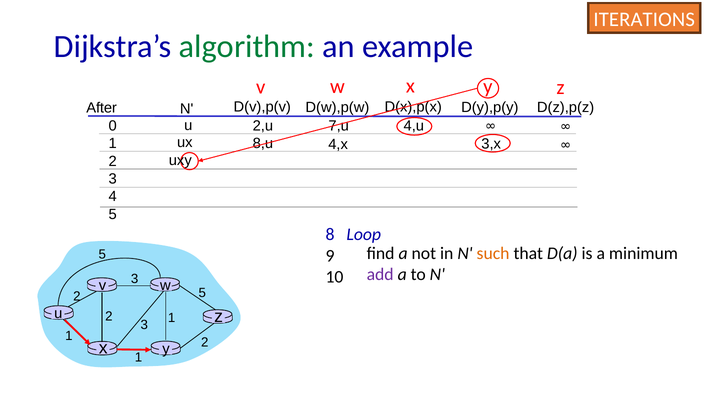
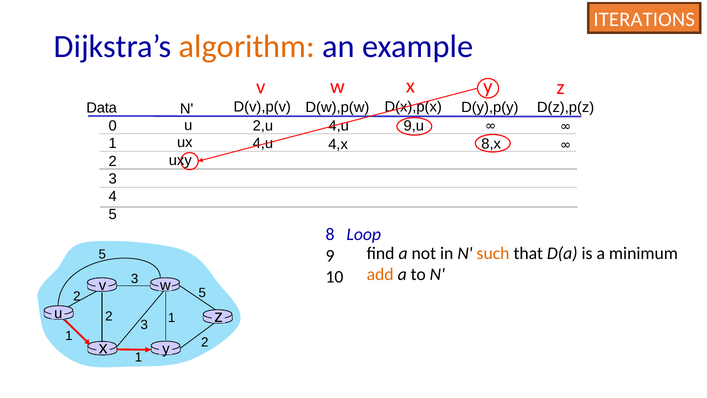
algorithm colour: green -> orange (247, 46)
After: After -> Data (102, 108)
7,u: 7,u -> 4,u (339, 126)
4,u: 4,u -> 9,u (414, 126)
8,u: 8,u -> 4,u (263, 143)
3,x: 3,x -> 8,x (491, 144)
add colour: purple -> orange (380, 274)
